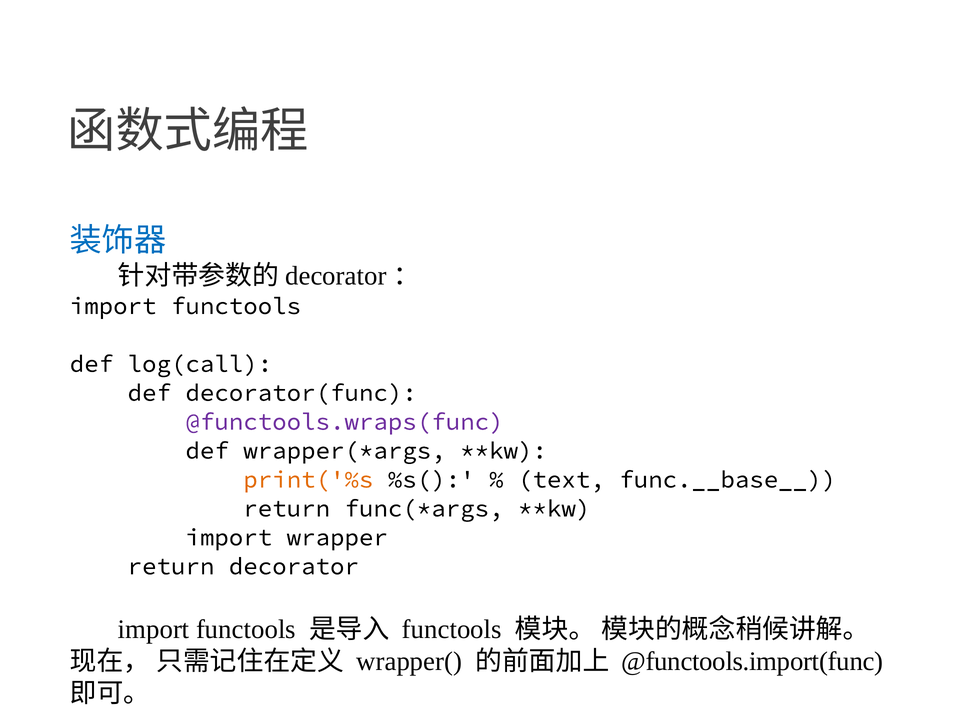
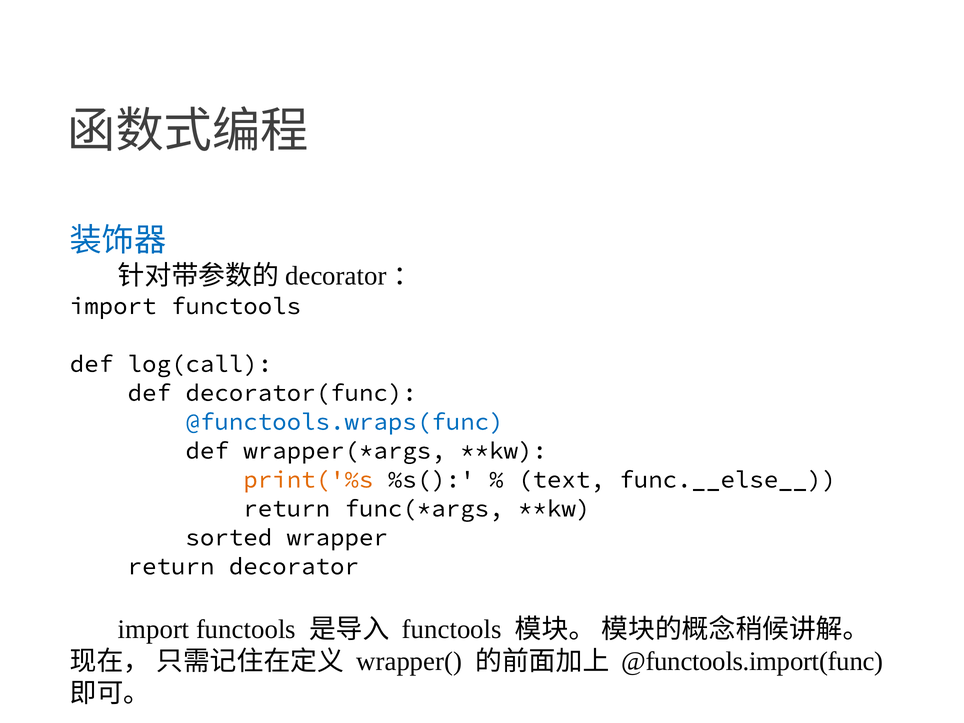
@functools.wraps(func colour: purple -> blue (344, 422)
func.__base__: func.__base__ -> func.__else__ (728, 480)
import: import -> sorted (229, 537)
